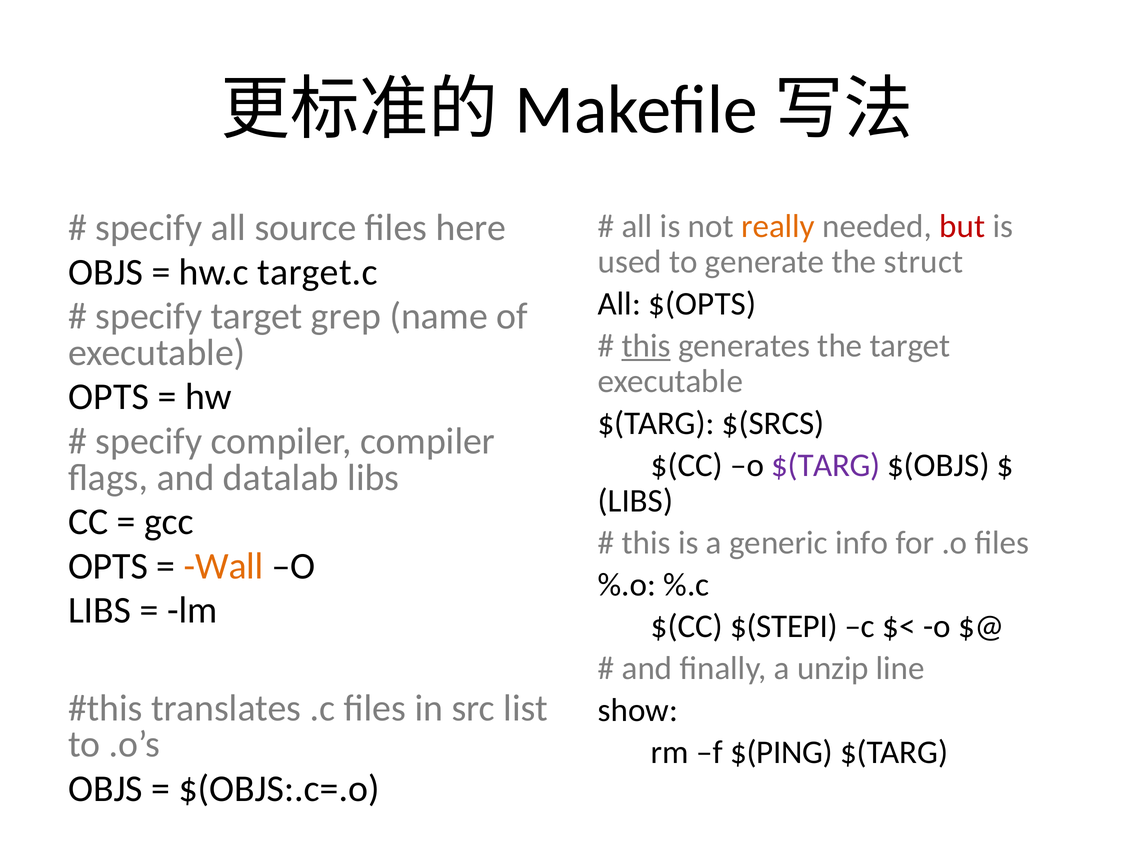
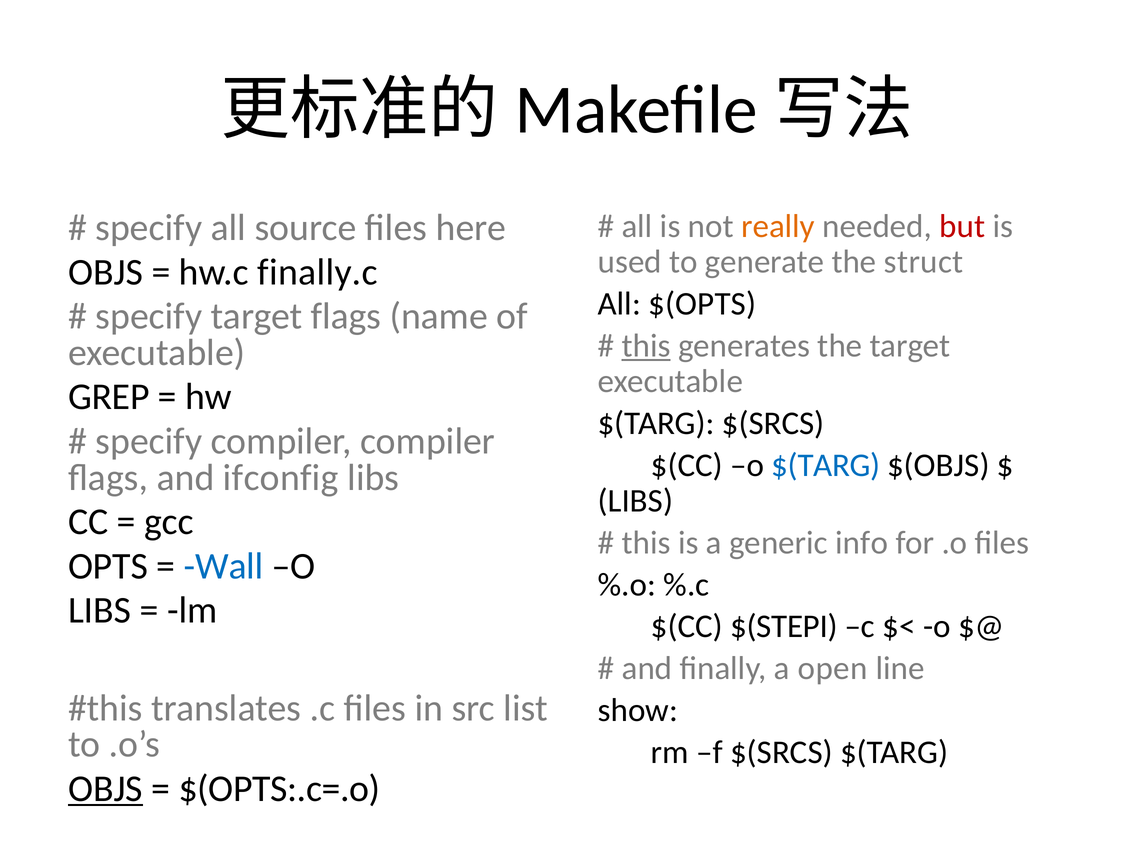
target.c: target.c -> finally.c (317, 272)
target grep: grep -> flags (346, 317)
OPTS: OPTS -> GREP (109, 397)
$(TARG colour: purple -> blue (826, 465)
datalab: datalab -> ifconfig (281, 478)
Wall colour: orange -> blue (224, 567)
unzip: unzip -> open (833, 669)
f $(PING: $(PING -> $(SRCS (781, 753)
OBJS underline: none -> present (105, 789)
$(OBJS:.c=.o: $(OBJS:.c=.o -> $(OPTS:.c=.o (279, 789)
